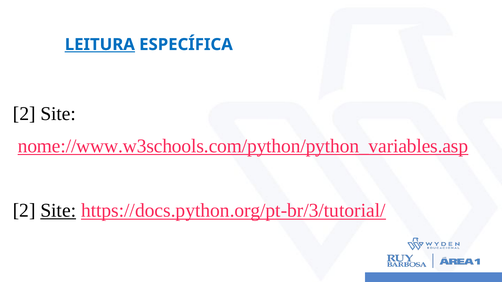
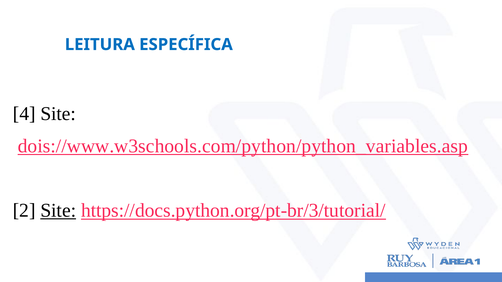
LEITURA underline: present -> none (100, 45)
2: 2 -> 4 (24, 114)
nome://www.w3schools.com/python/python_variables.asp: nome://www.w3schools.com/python/python_variables.asp -> dois://www.w3schools.com/python/python_variables.asp (243, 146)
